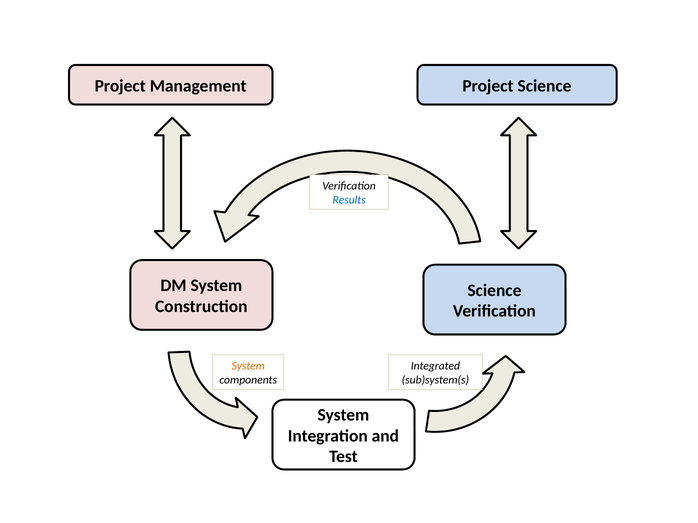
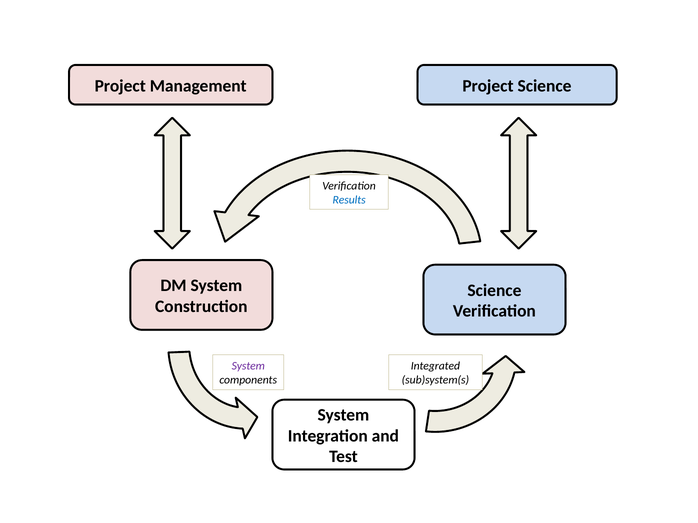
System colour: orange -> purple (248, 366)
